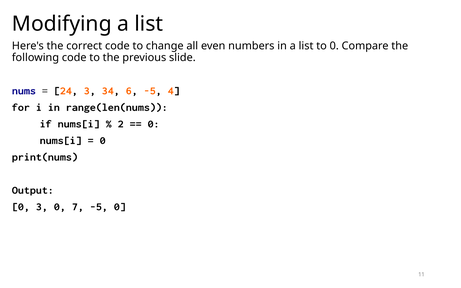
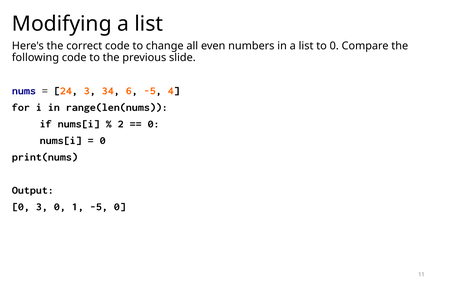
7: 7 -> 1 (78, 207)
